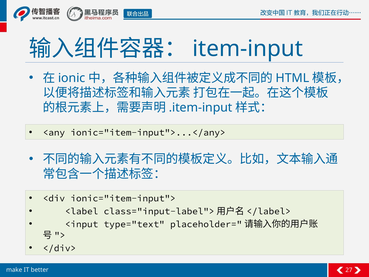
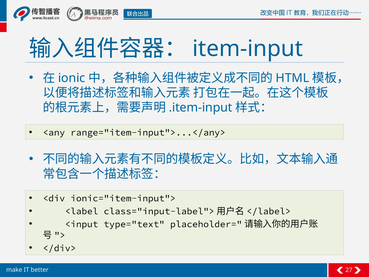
ionic="item-input">...</any>: ionic="item-input">...</any> -> range="item-input">...</any> (148, 132)
